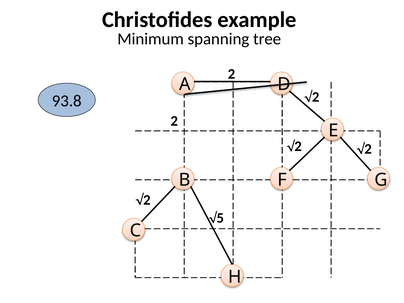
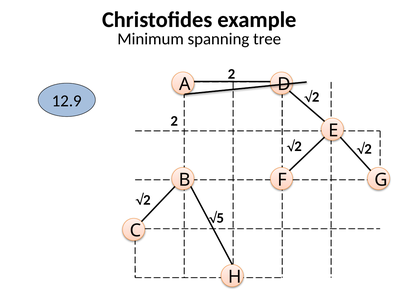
93.8: 93.8 -> 12.9 (67, 101)
